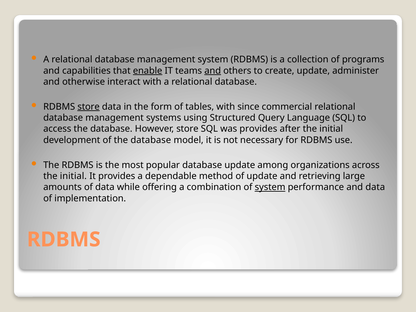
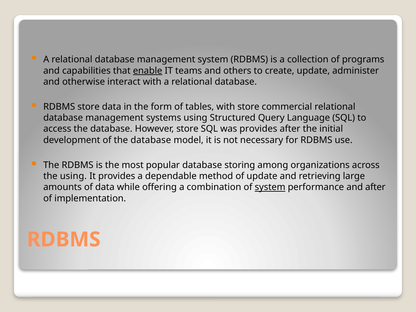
and underline: present -> none (213, 71)
store underline: present -> none (89, 107)
with since: since -> store (248, 107)
database update: update -> storing (240, 165)
initial: initial -> using (73, 176)
and data: data -> after (375, 187)
